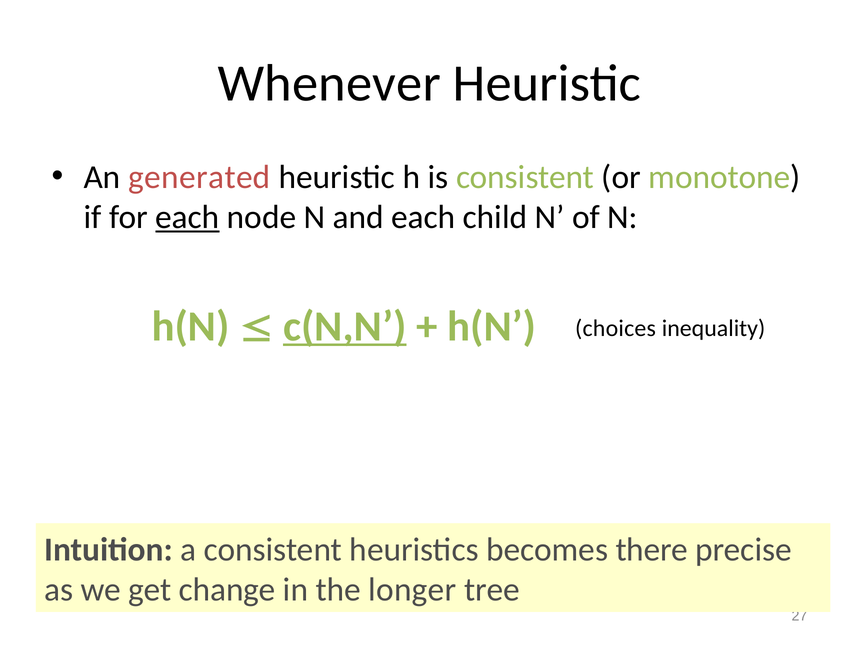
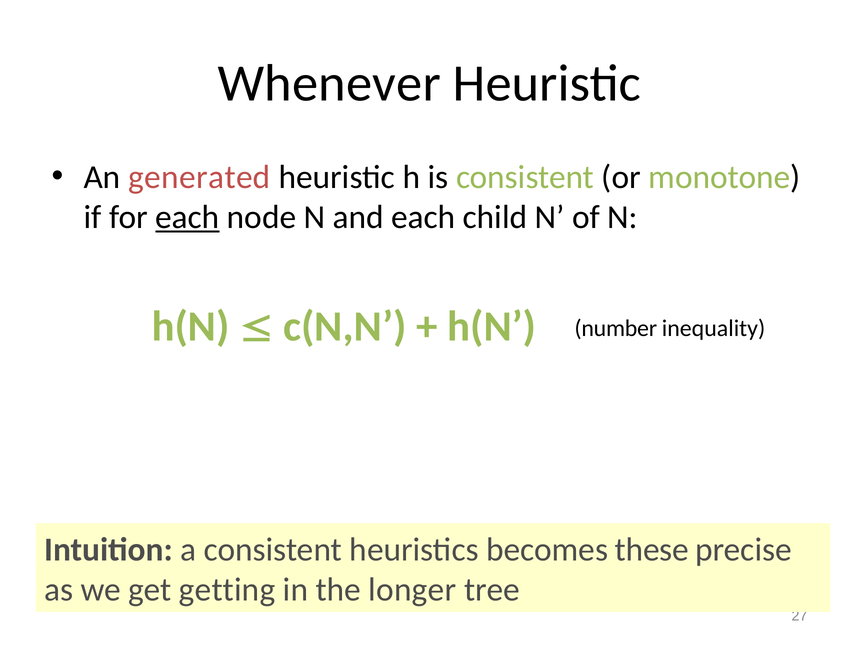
c(N,N underline: present -> none (345, 326)
choices: choices -> number (616, 328)
there: there -> these (652, 549)
change: change -> getting (227, 589)
